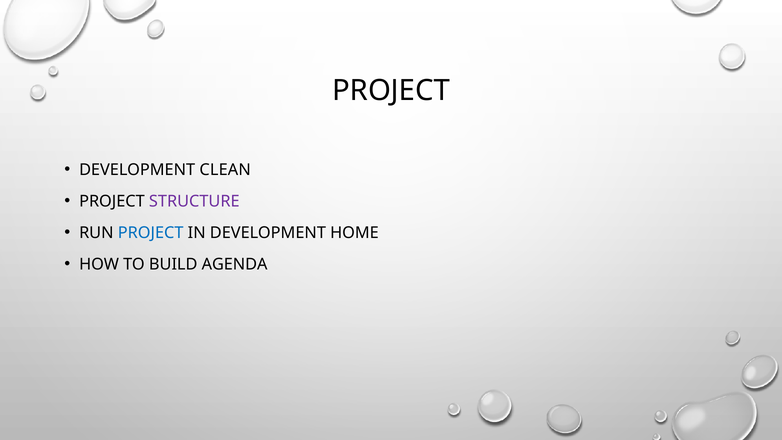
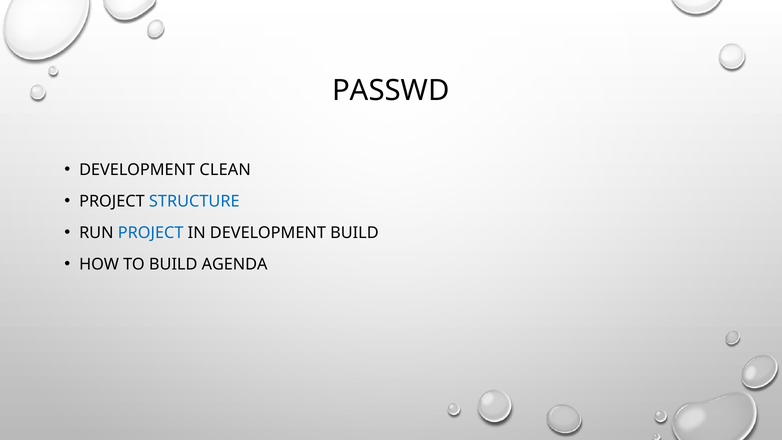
PROJECT: PROJECT -> PASSWD (391, 91)
STRUCTURE colour: purple -> blue (194, 201)
DEVELOPMENT HOME: HOME -> BUILD (354, 233)
